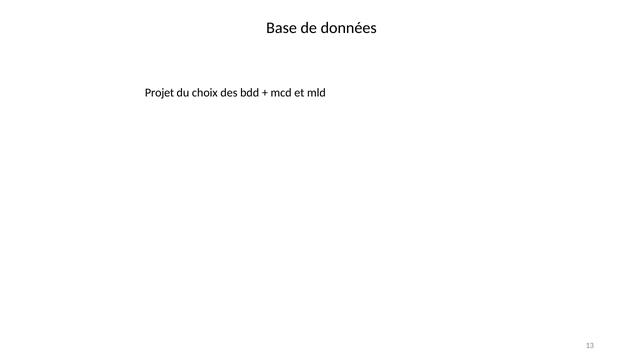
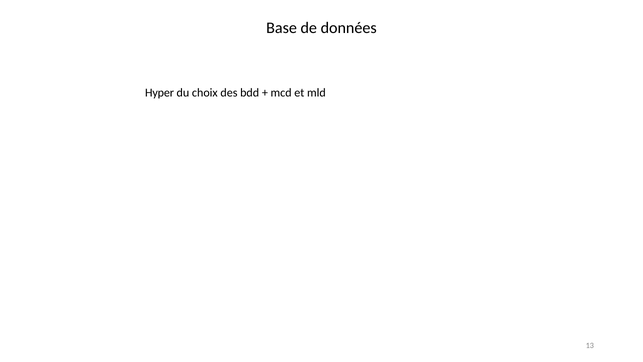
Projet: Projet -> Hyper (160, 92)
